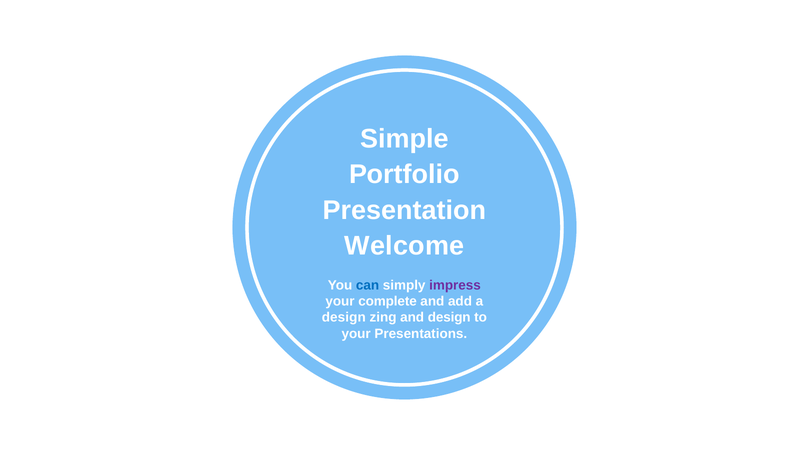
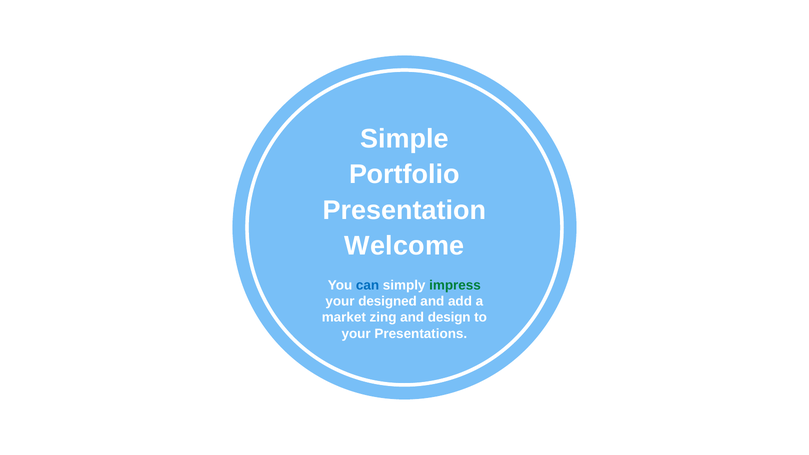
impress colour: purple -> green (455, 285)
complete: complete -> designed (388, 301)
design: design -> market (344, 318)
